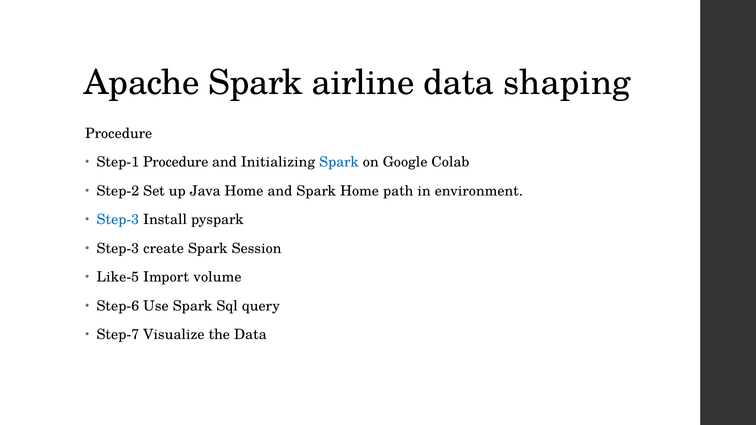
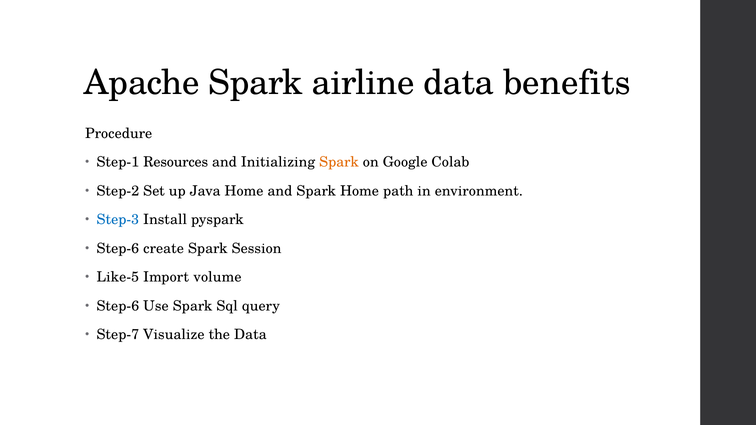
shaping: shaping -> benefits (567, 83)
Step-1 Procedure: Procedure -> Resources (176, 162)
Spark colour: blue -> orange (339, 162)
Step-3: Step-3 -> Step-6 (118, 249)
